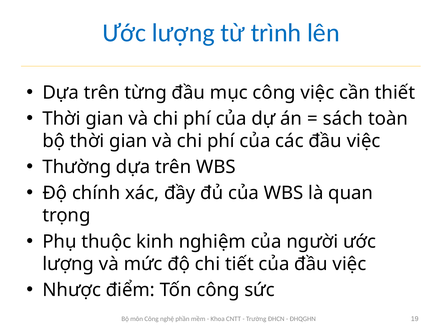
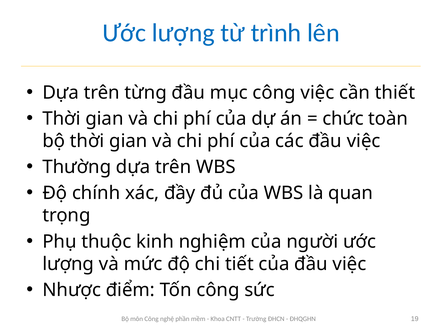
sách: sách -> chức (343, 119)
